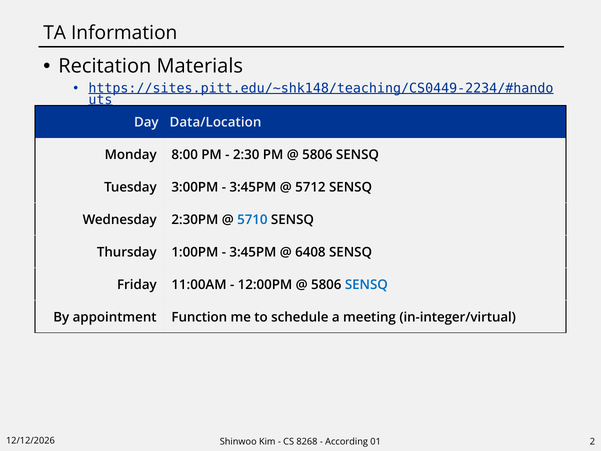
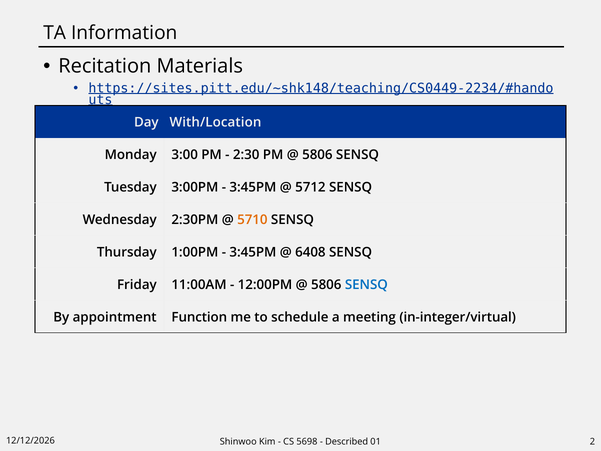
Data/Location: Data/Location -> With/Location (215, 122)
8:00: 8:00 -> 3:00 (185, 155)
5710 colour: blue -> orange (252, 220)
8268: 8268 -> 5698 (307, 441)
According: According -> Described (347, 441)
